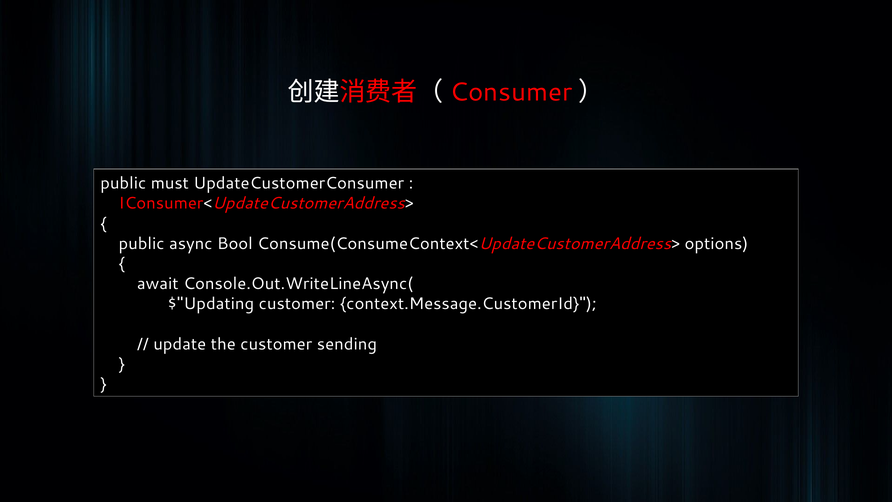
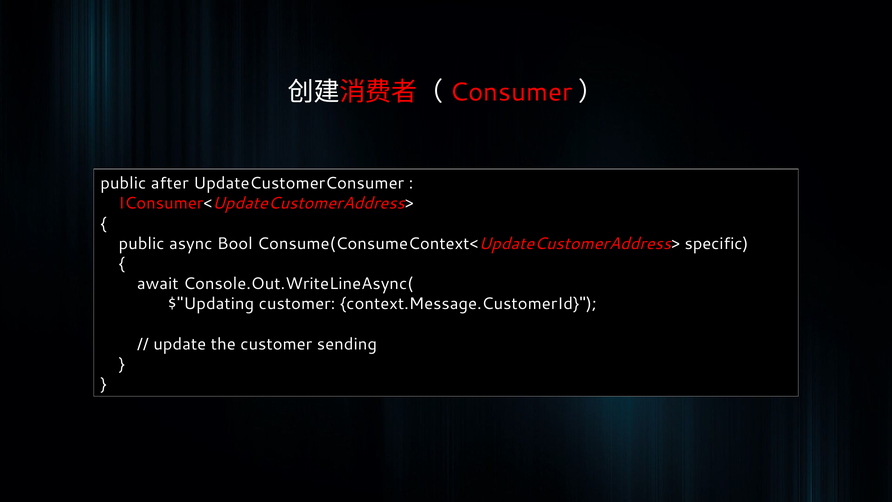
must: must -> after (170, 183)
options: options -> specific (717, 243)
